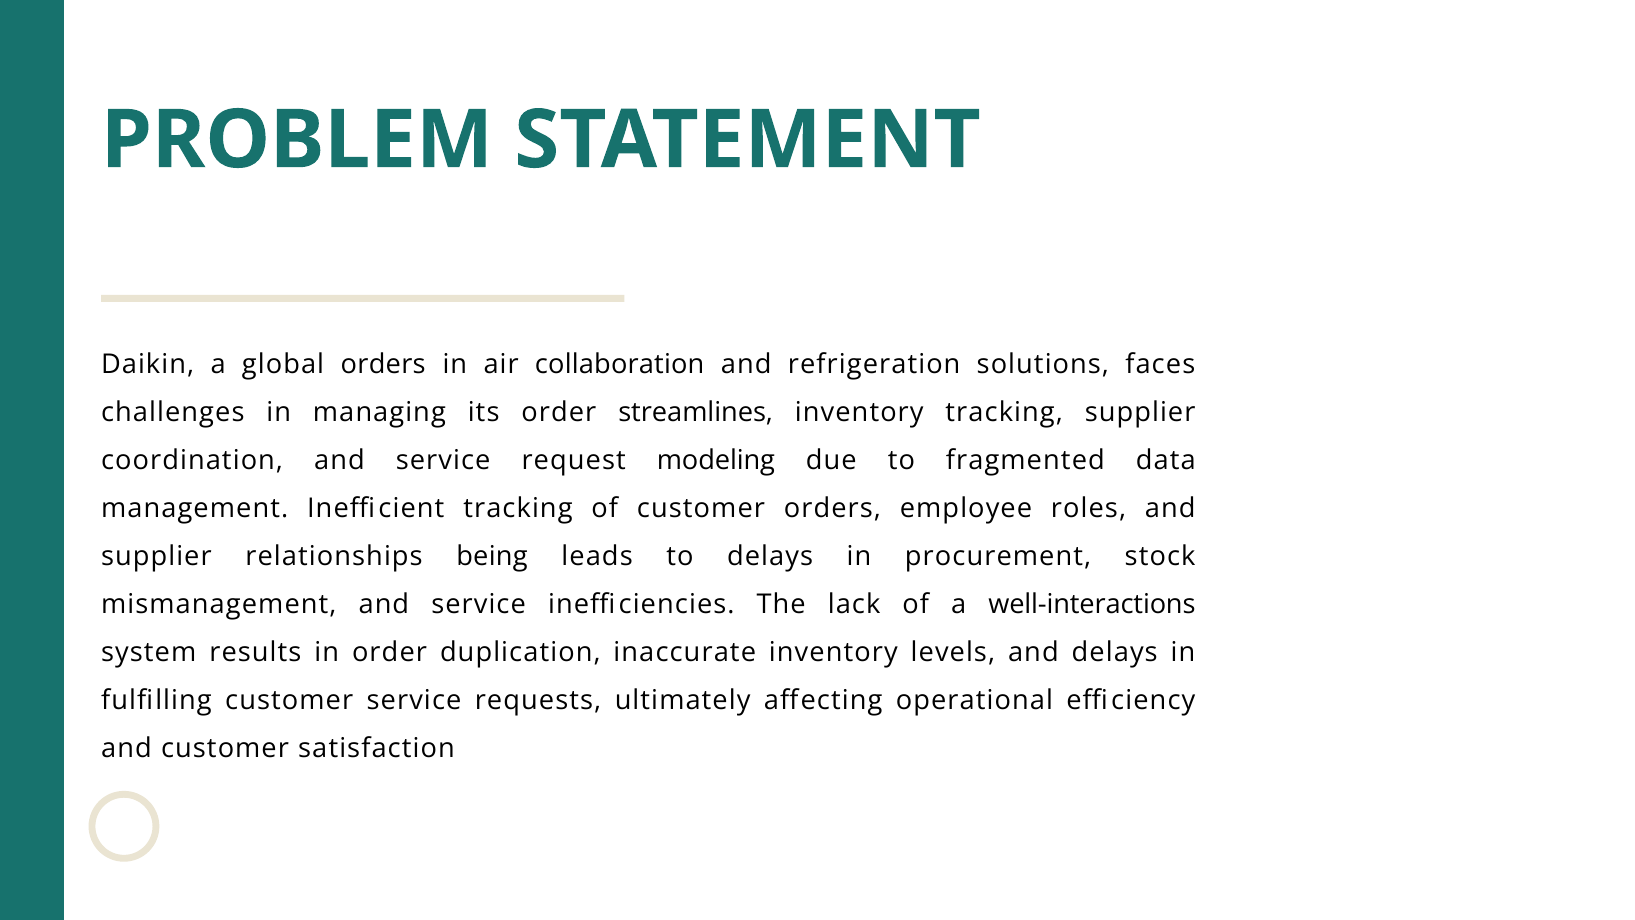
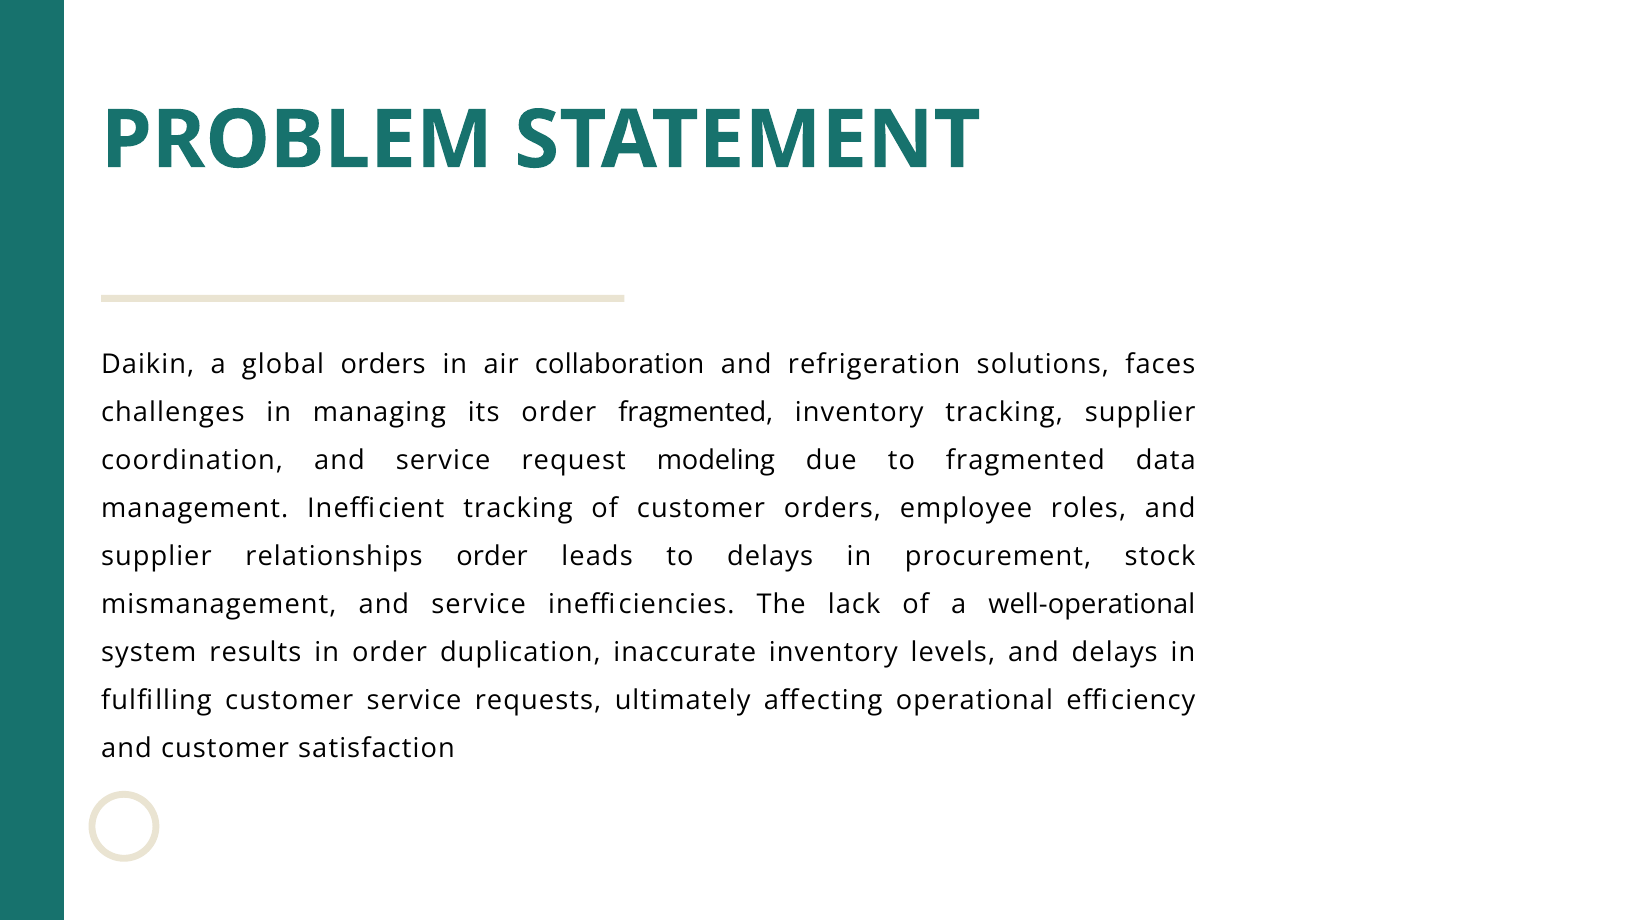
order streamlines: streamlines -> fragmented (696, 412)
relationships being: being -> order (492, 556)
well-interactions: well-interactions -> well-operational (1092, 604)
